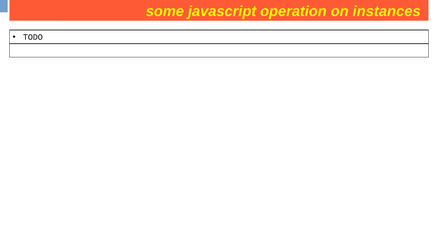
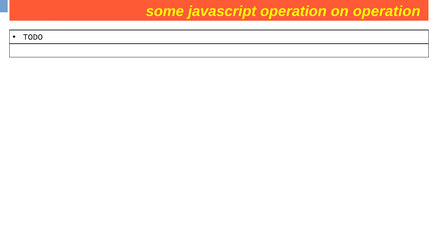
instances: instances -> operation (387, 11)
